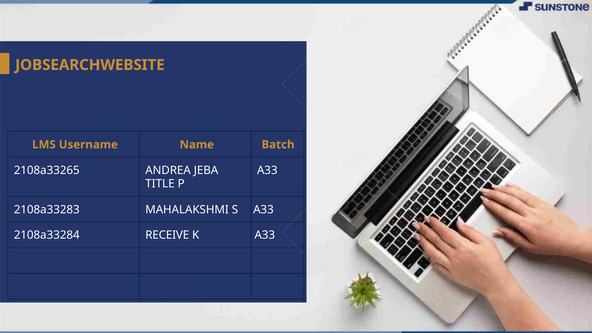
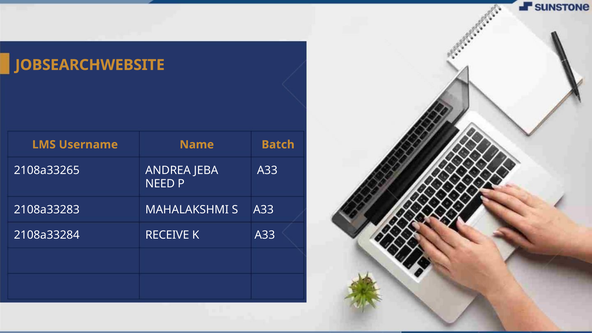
TITLE: TITLE -> NEED (160, 184)
